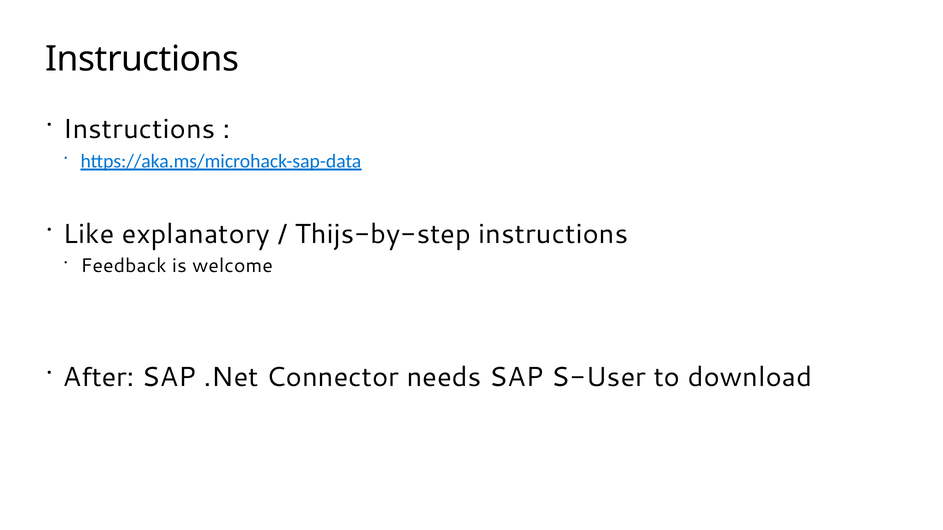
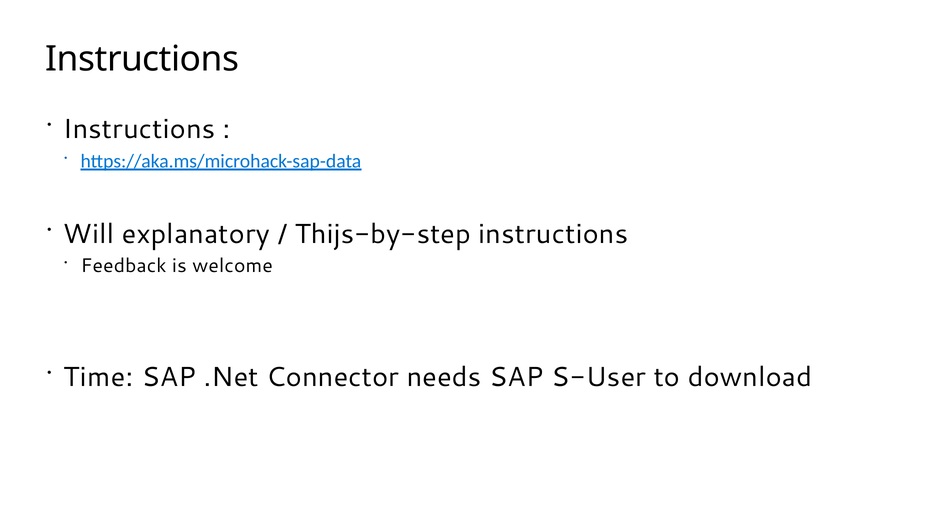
Like: Like -> Will (89, 235)
After: After -> Time (98, 378)
